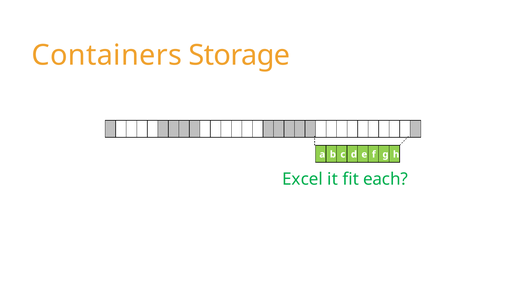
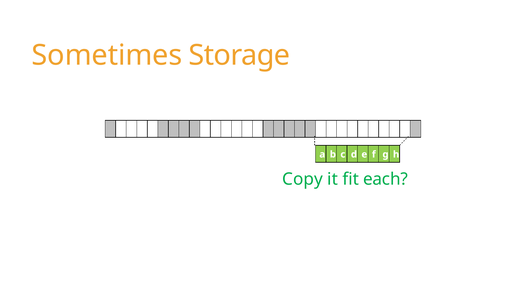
Containers: Containers -> Sometimes (107, 55)
Excel: Excel -> Copy (302, 179)
